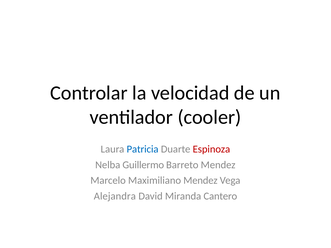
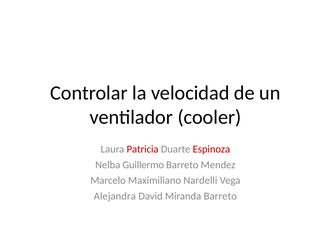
Patricia colour: blue -> red (143, 149)
Maximiliano Mendez: Mendez -> Nardelli (200, 181)
Miranda Cantero: Cantero -> Barreto (220, 196)
